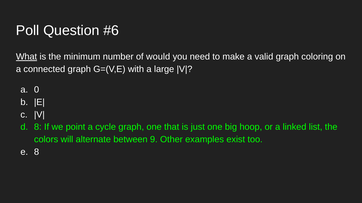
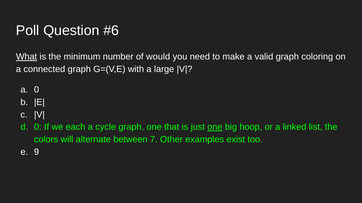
8: 8 -> 0 (38, 127)
point: point -> each (75, 127)
one underline: none -> present (215, 127)
9: 9 -> 7 (154, 140)
e 8: 8 -> 9 (37, 152)
